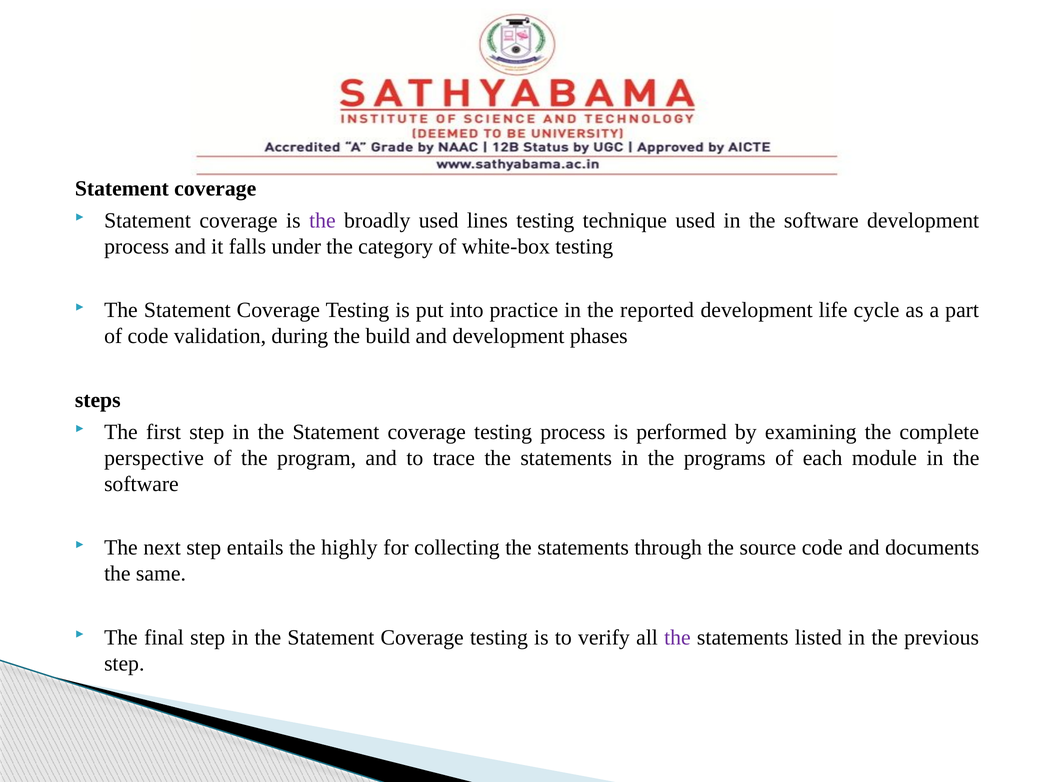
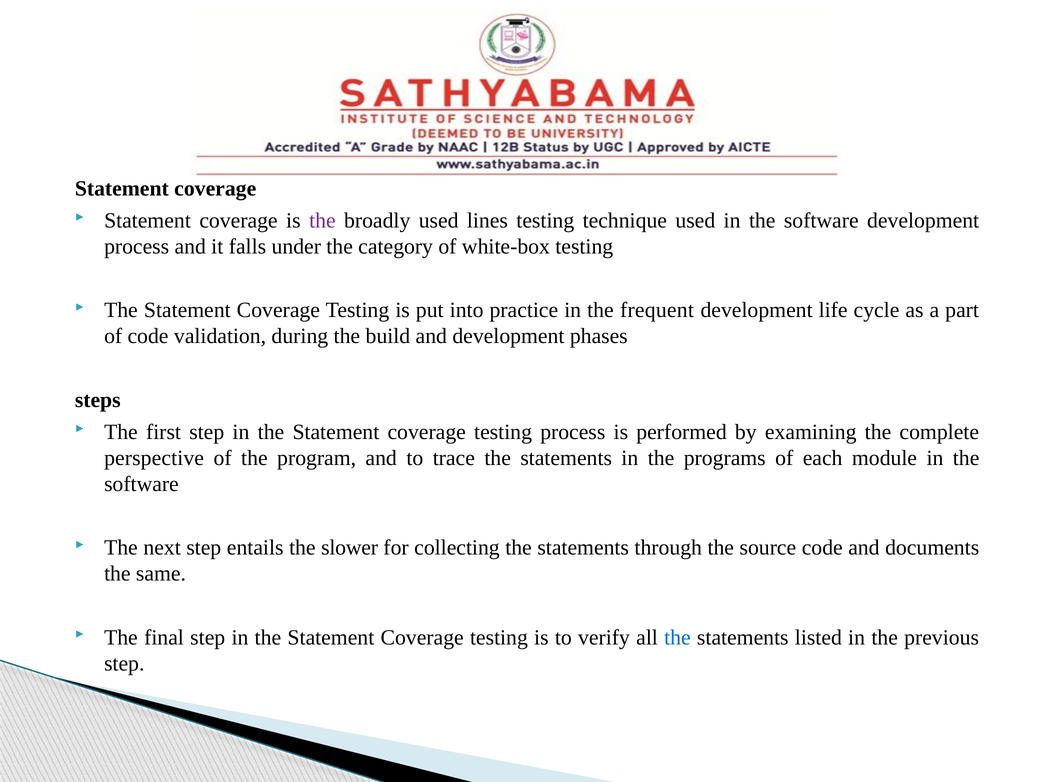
reported: reported -> frequent (657, 310)
highly: highly -> slower (350, 548)
the colour: purple -> blue (677, 638)
